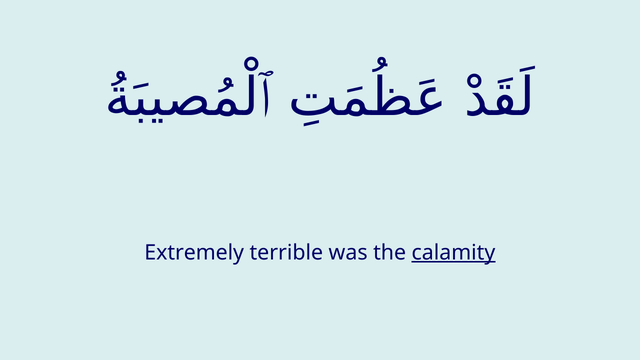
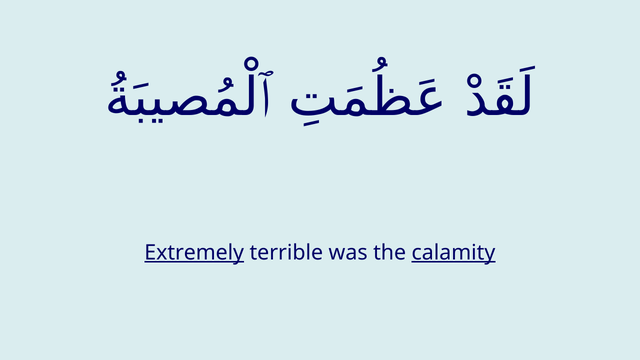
Extremely underline: none -> present (194, 253)
